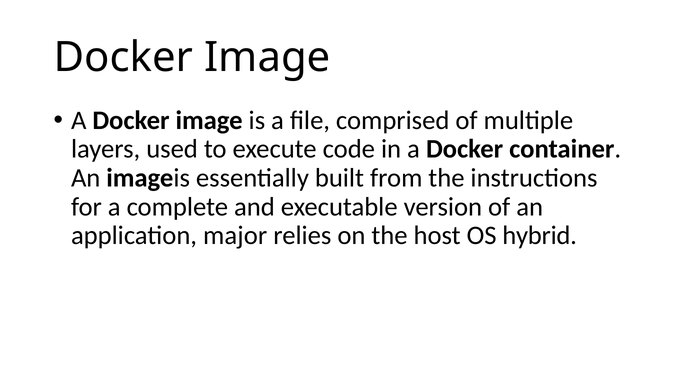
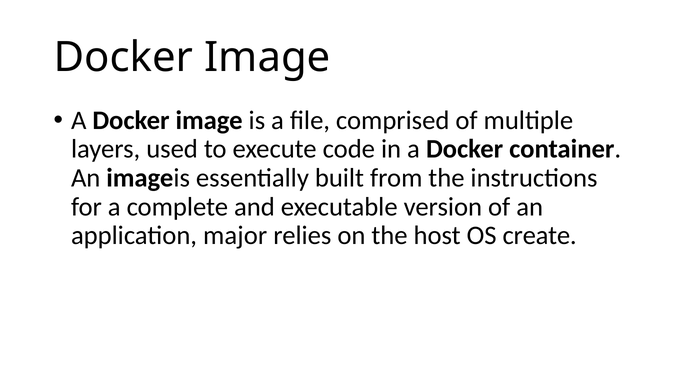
hybrid: hybrid -> create (540, 236)
